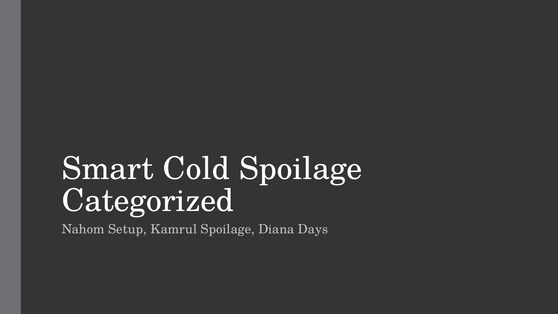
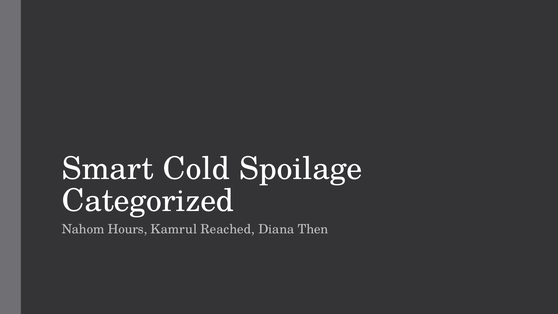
Setup: Setup -> Hours (128, 229)
Kamrul Spoilage: Spoilage -> Reached (228, 229)
Days: Days -> Then (313, 229)
